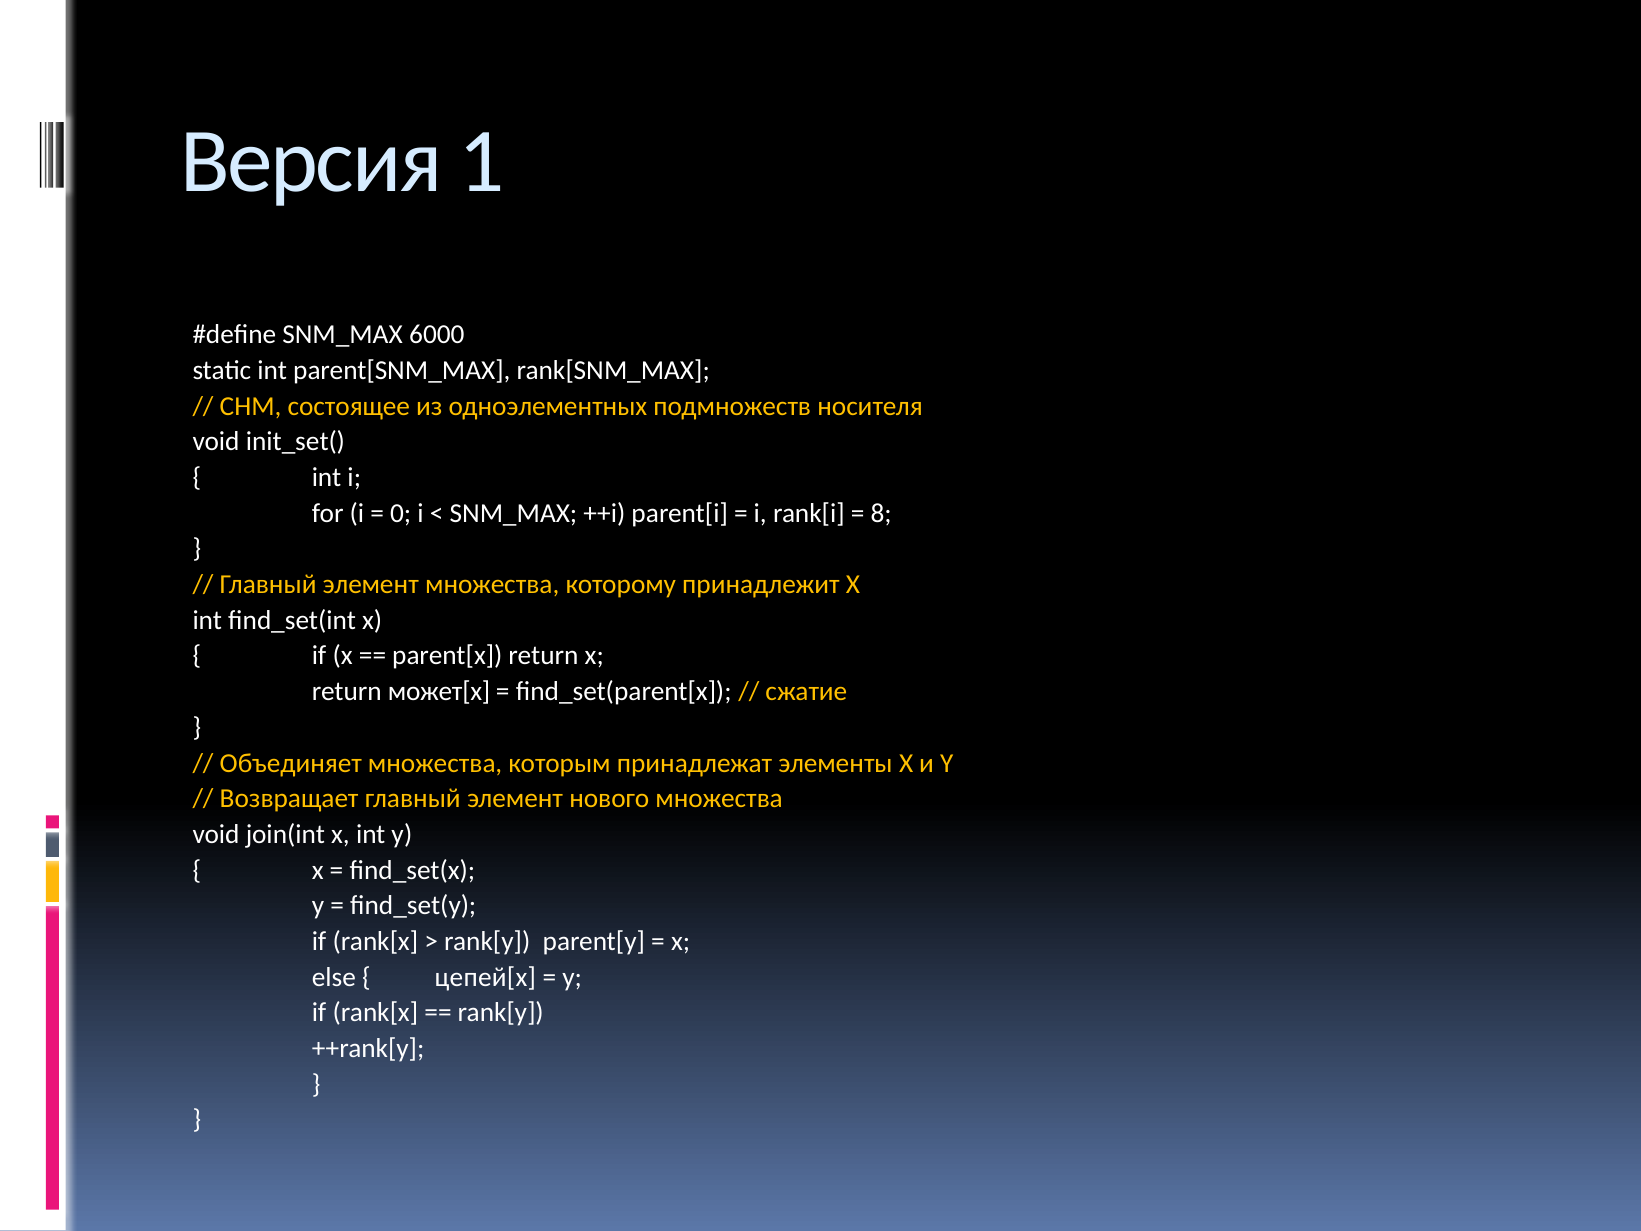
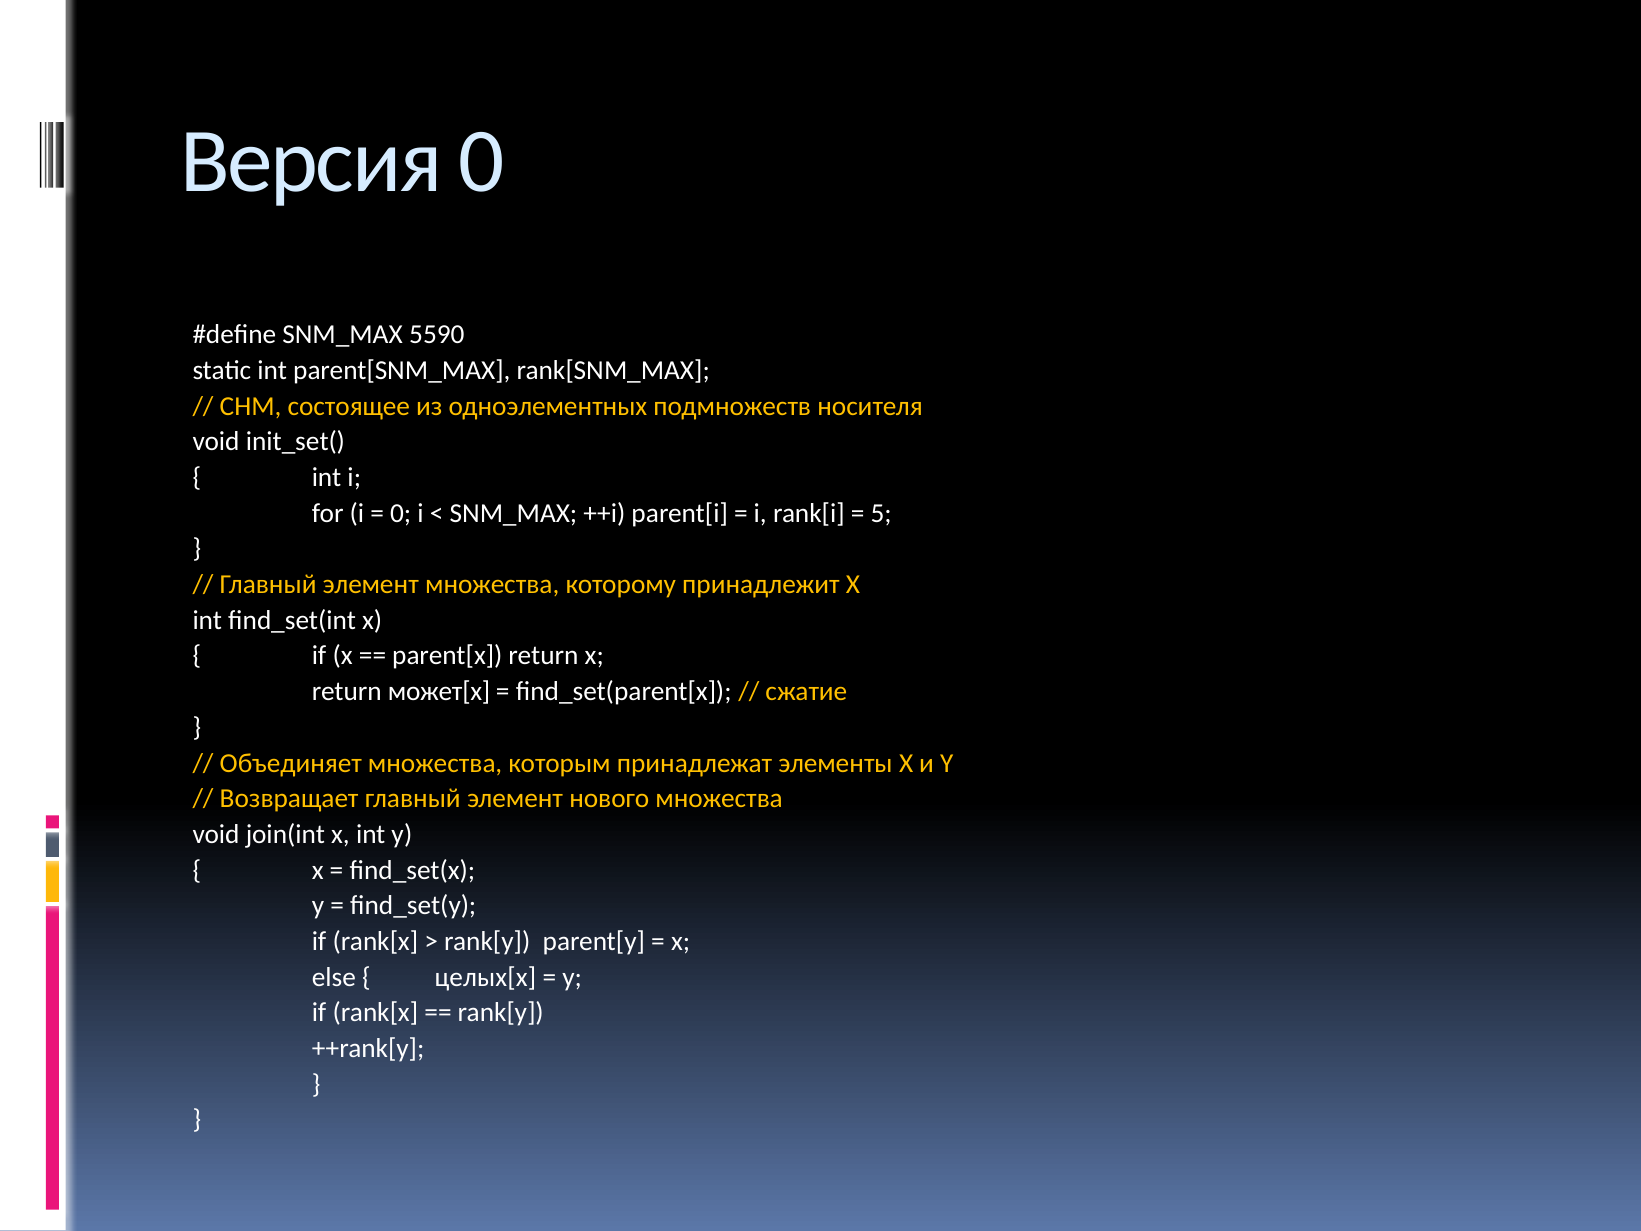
Версия 1: 1 -> 0 (482, 161)
6000: 6000 -> 5590 (437, 335)
8: 8 -> 5 (881, 513)
цепей[x: цепей[x -> целых[x (485, 977)
